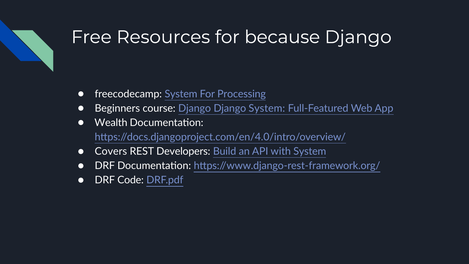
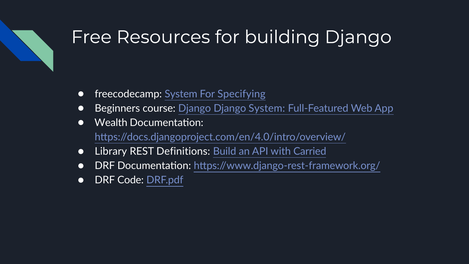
because: because -> building (282, 37)
Processing: Processing -> Specifying (241, 94)
Covers: Covers -> Library (111, 151)
Developers: Developers -> Definitions (183, 151)
with System: System -> Carried (310, 151)
